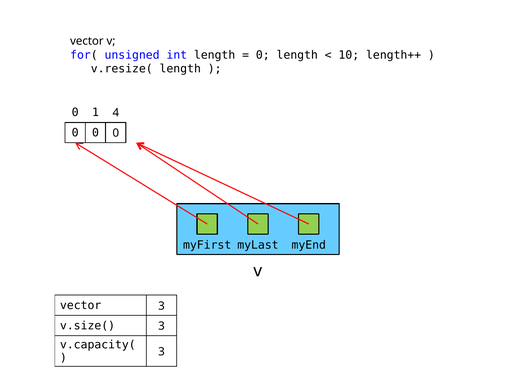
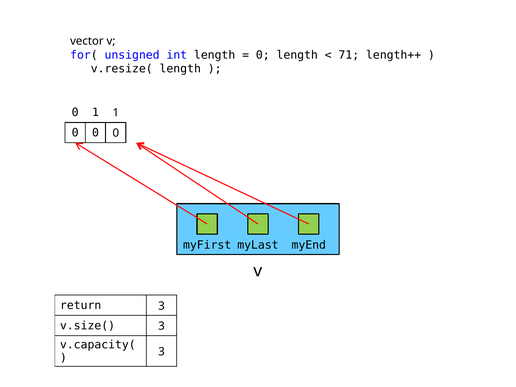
10: 10 -> 71 (349, 55)
1 4: 4 -> 1 (116, 113)
vector: vector -> return (81, 305)
